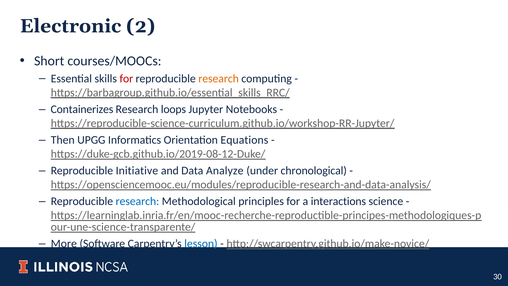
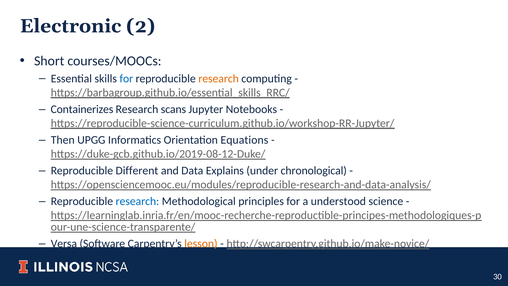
for colour: red -> blue (126, 79)
loops: loops -> scans (173, 109)
Initiative: Initiative -> Different (137, 171)
Analyze: Analyze -> Explains (225, 171)
interactions: interactions -> understood (338, 201)
More: More -> Versa (64, 244)
lesson colour: blue -> orange (201, 244)
